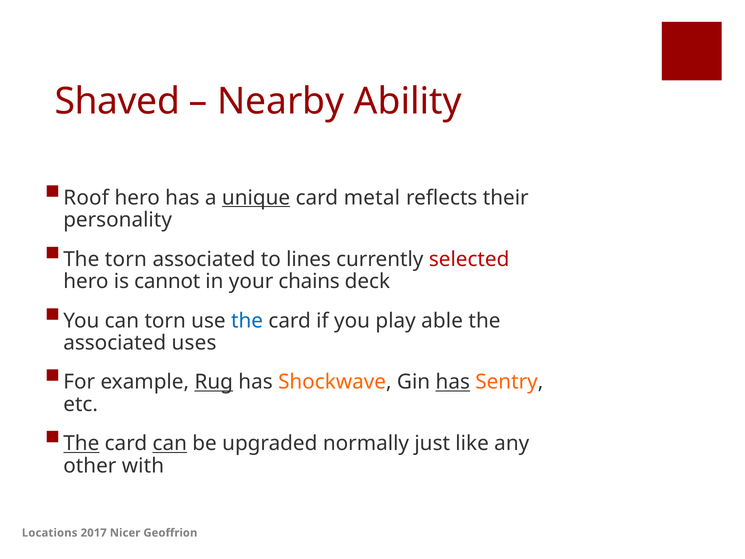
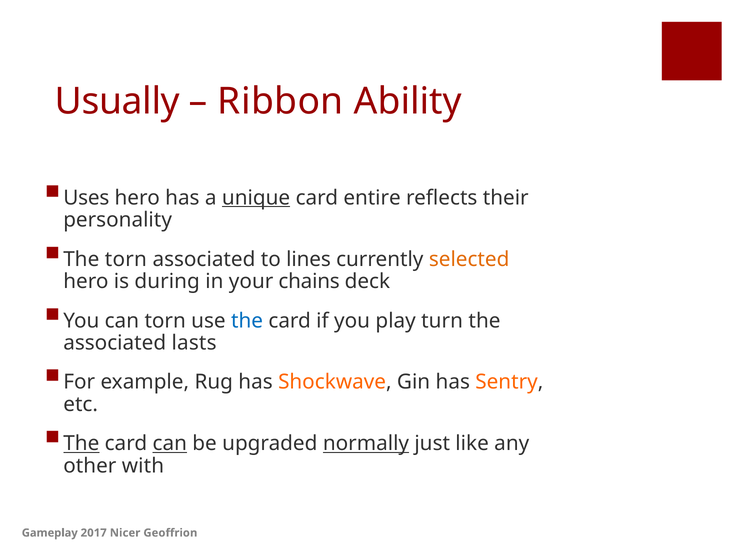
Shaved: Shaved -> Usually (117, 101)
Nearby: Nearby -> Ribbon (280, 101)
Roof: Roof -> Uses (86, 198)
metal: metal -> entire (372, 198)
selected colour: red -> orange (469, 259)
cannot: cannot -> during (167, 281)
able: able -> turn (442, 321)
uses: uses -> lasts (194, 343)
Rug underline: present -> none (214, 382)
has underline: present -> none (453, 382)
normally underline: none -> present (366, 443)
Locations: Locations -> Gameplay (50, 533)
